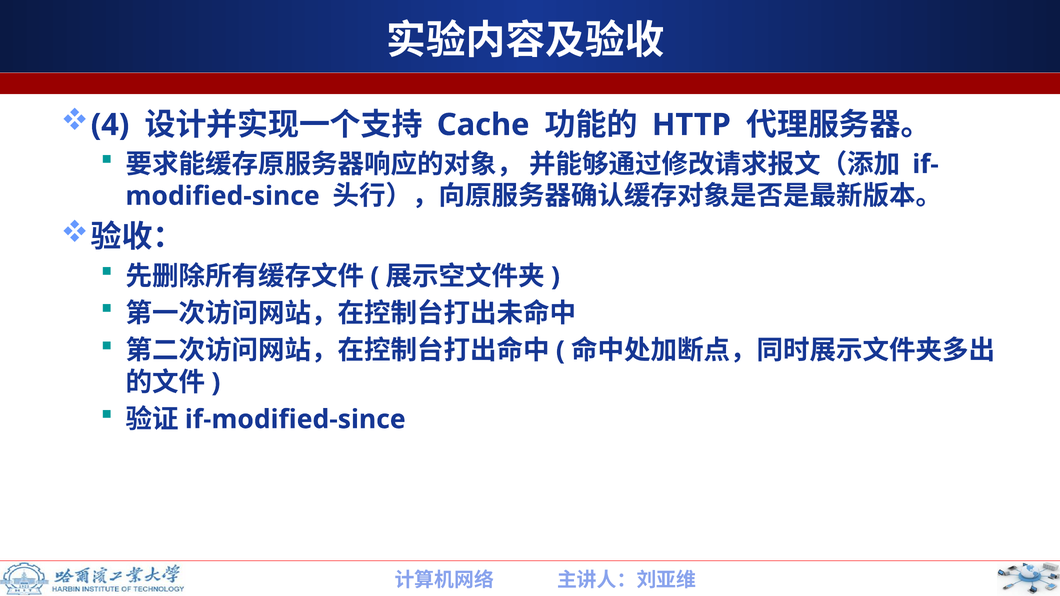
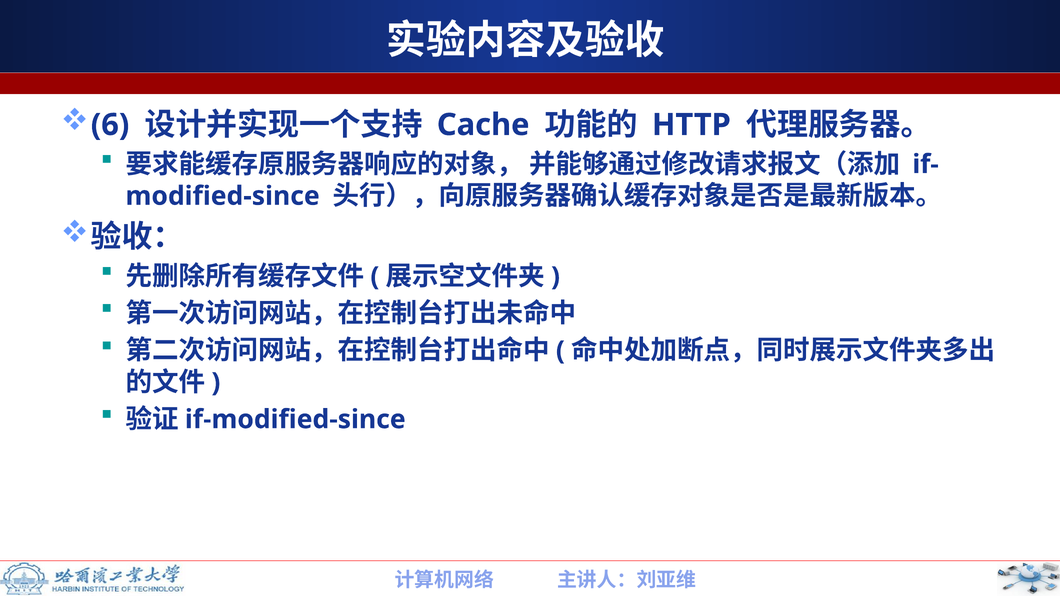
4: 4 -> 6 (110, 125)
